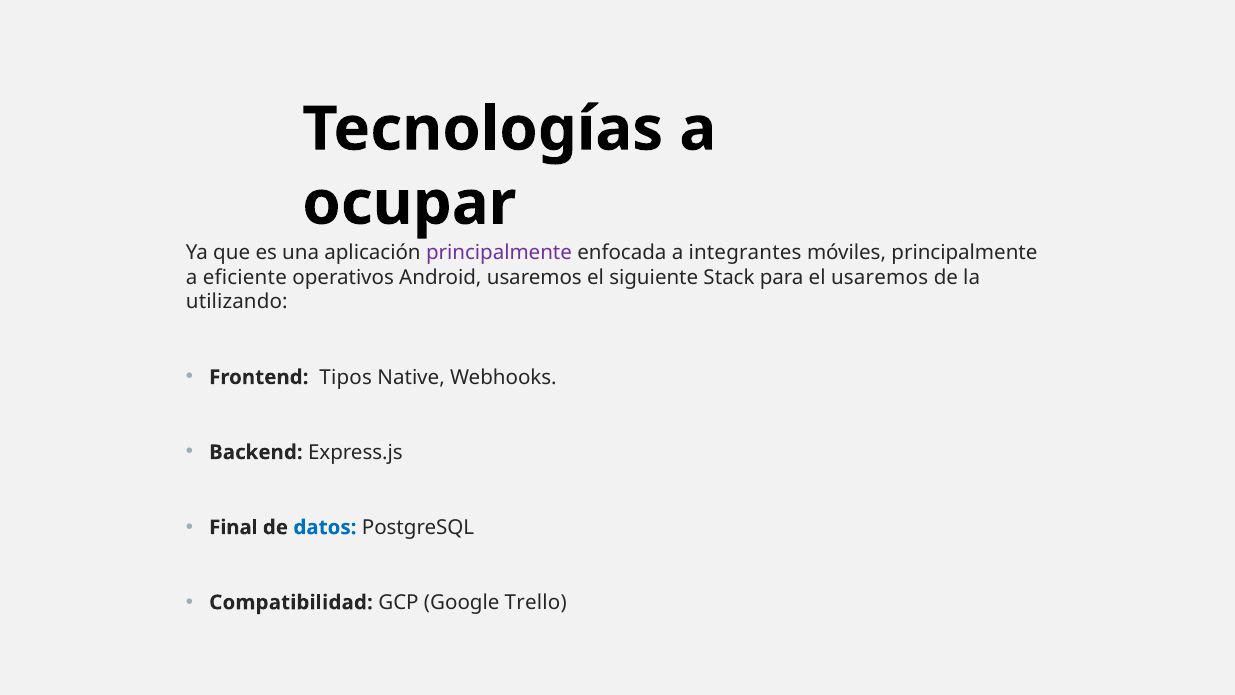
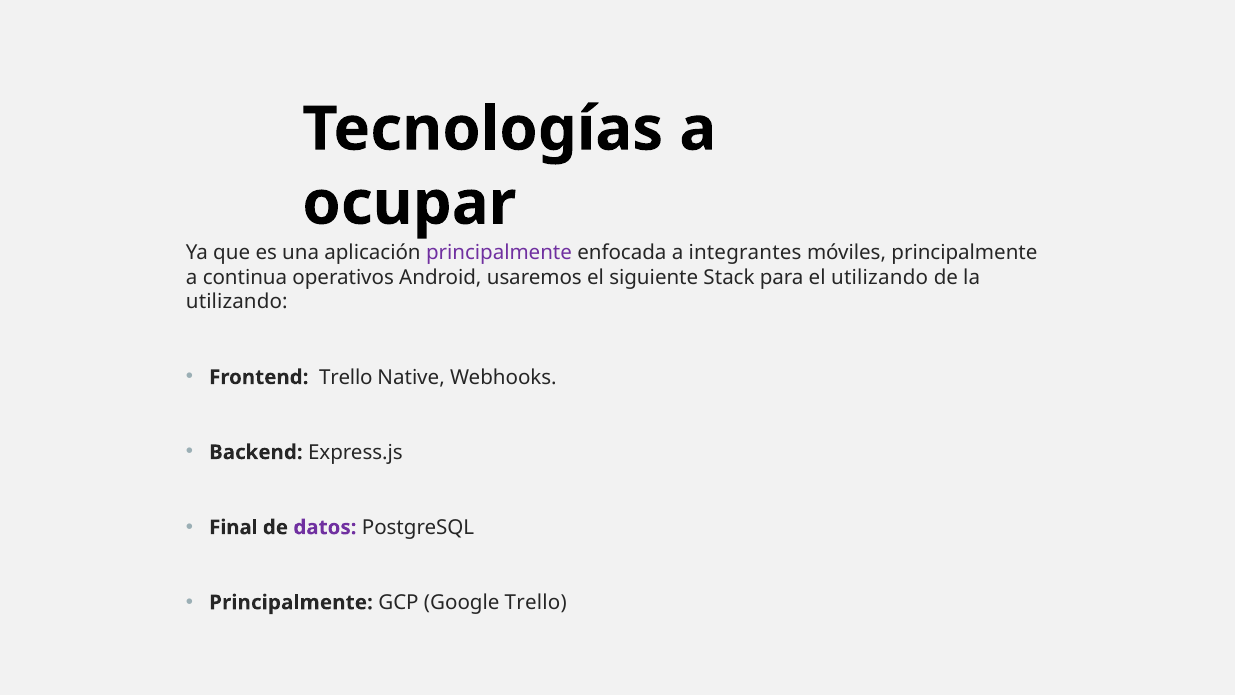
eficiente: eficiente -> continua (245, 277)
el usaremos: usaremos -> utilizando (880, 277)
Frontend Tipos: Tipos -> Trello (346, 377)
datos colour: blue -> purple (325, 527)
Compatibilidad: Compatibilidad -> Principalmente (291, 602)
